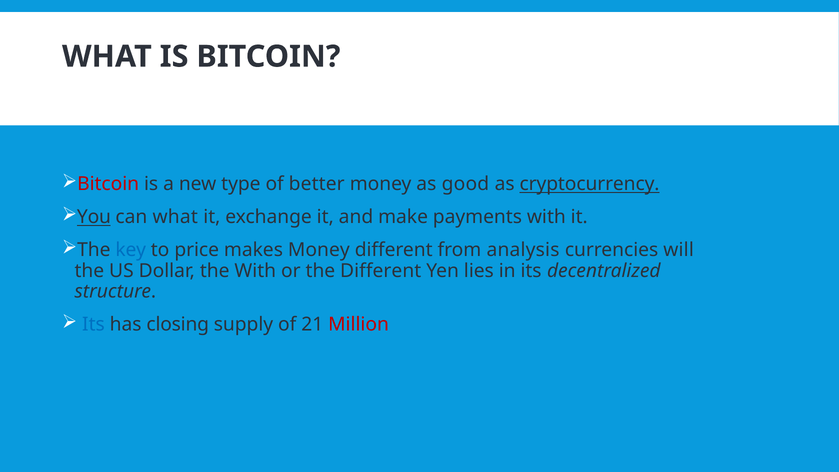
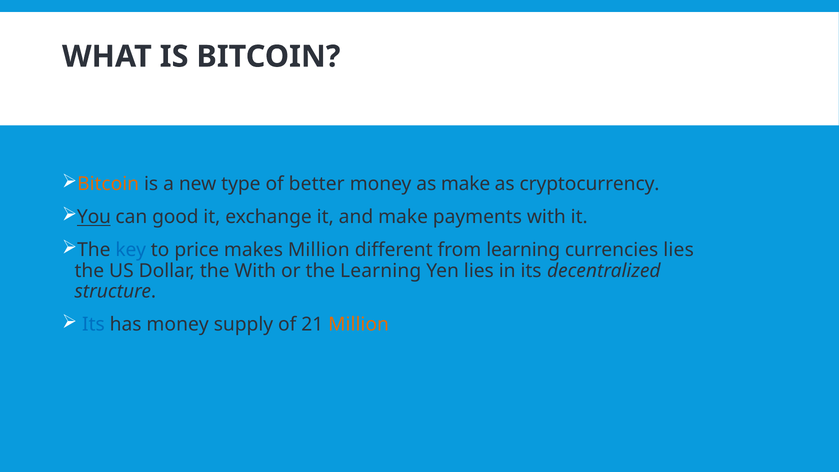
Bitcoin colour: red -> orange (108, 184)
as good: good -> make (466, 184)
cryptocurrency underline: present -> none (590, 184)
can what: what -> good (175, 217)
makes Money: Money -> Million (319, 250)
from analysis: analysis -> learning (523, 250)
currencies will: will -> lies (679, 250)
the Different: Different -> Learning (381, 271)
has closing: closing -> money (178, 325)
Million colour: red -> orange (359, 325)
